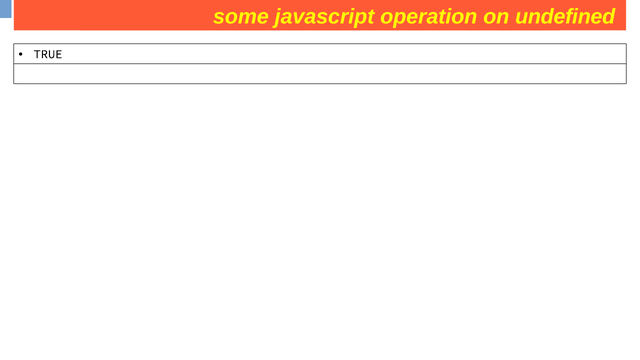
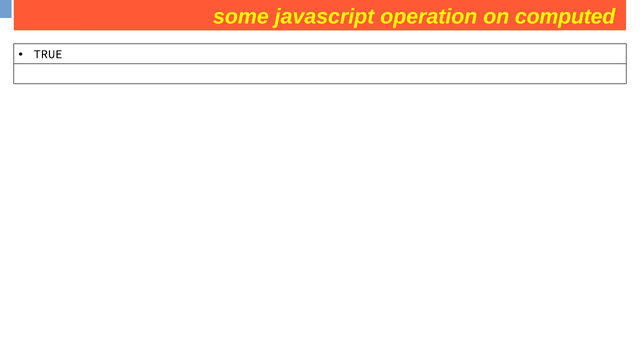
undefined: undefined -> computed (565, 17)
